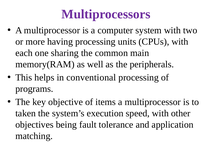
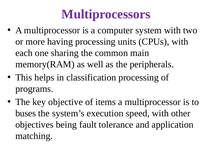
conventional: conventional -> classification (91, 78)
taken: taken -> buses (26, 113)
